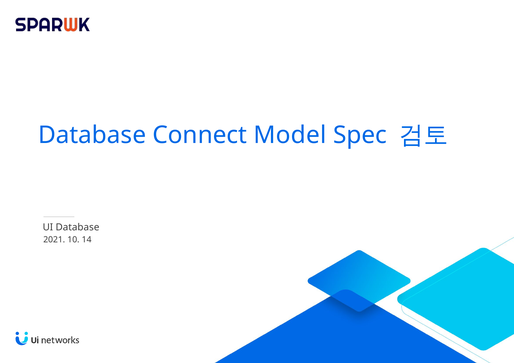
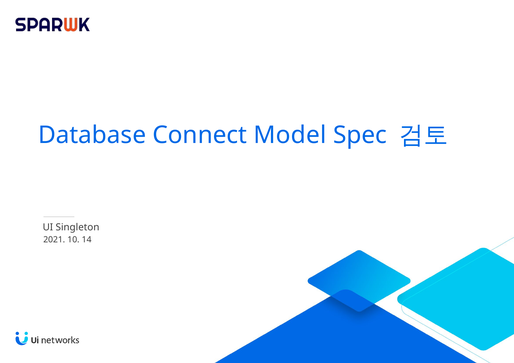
UI Database: Database -> Singleton (77, 228)
